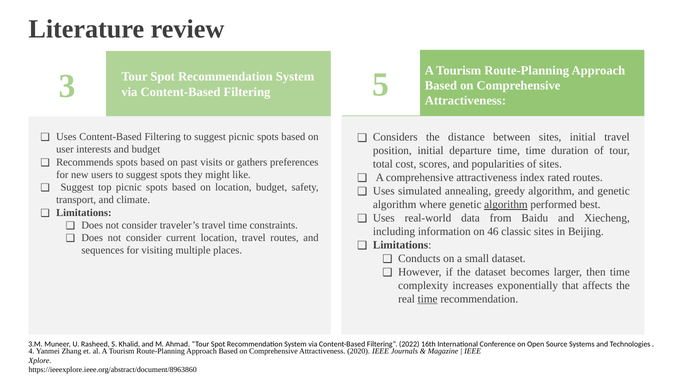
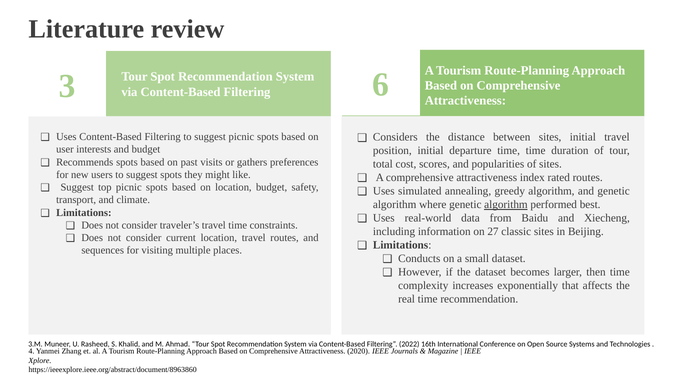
5: 5 -> 6 (381, 85)
46: 46 -> 27 (493, 231)
time underline: present -> none (428, 299)
